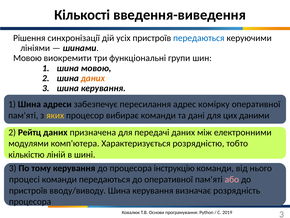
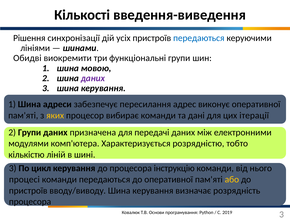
Мовою: Мовою -> Обидві (27, 58)
даних colour: orange -> purple (93, 78)
комірку: комірку -> виконує (214, 104)
даними: даними -> ітерації (254, 115)
2 Рейтц: Рейтц -> Групи (30, 132)
тому: тому -> цикл (41, 168)
або colour: pink -> yellow (232, 179)
